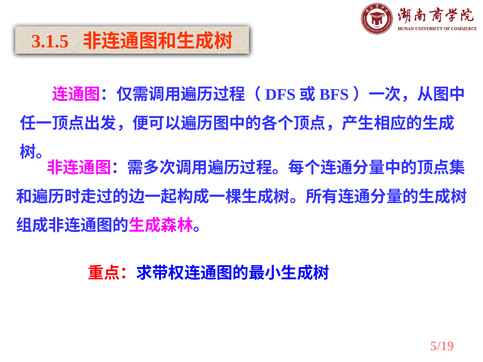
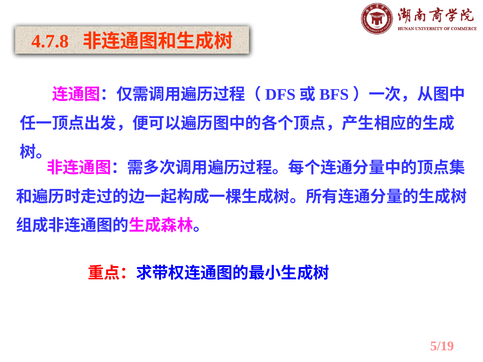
3.1.5: 3.1.5 -> 4.7.8 (50, 41)
